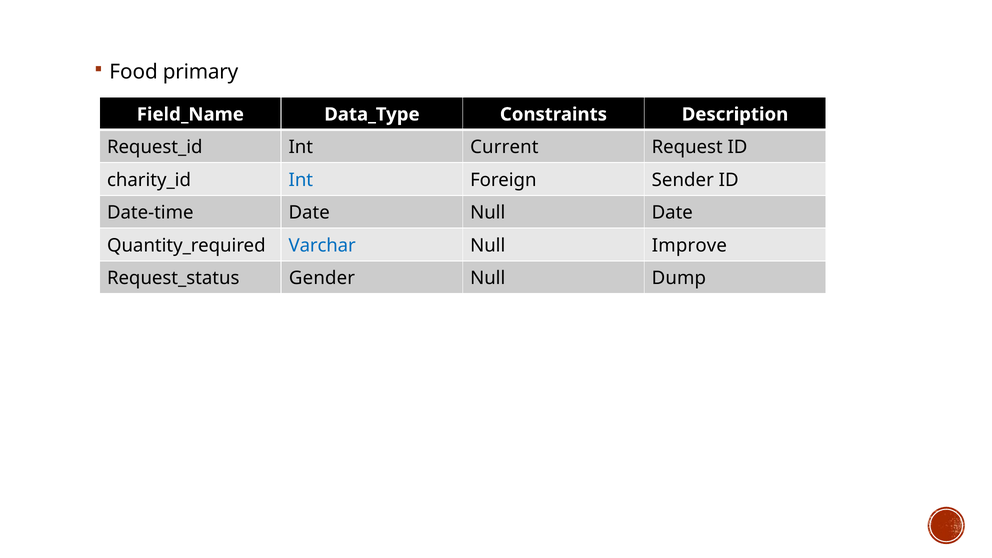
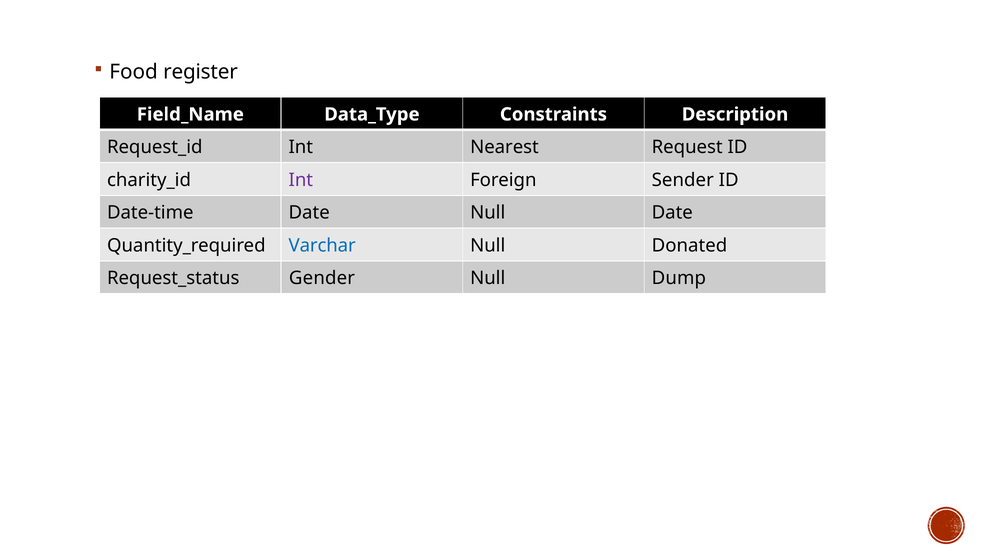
primary: primary -> register (200, 72)
Current: Current -> Nearest (504, 147)
Int colour: blue -> purple (301, 180)
Improve: Improve -> Donated (689, 246)
